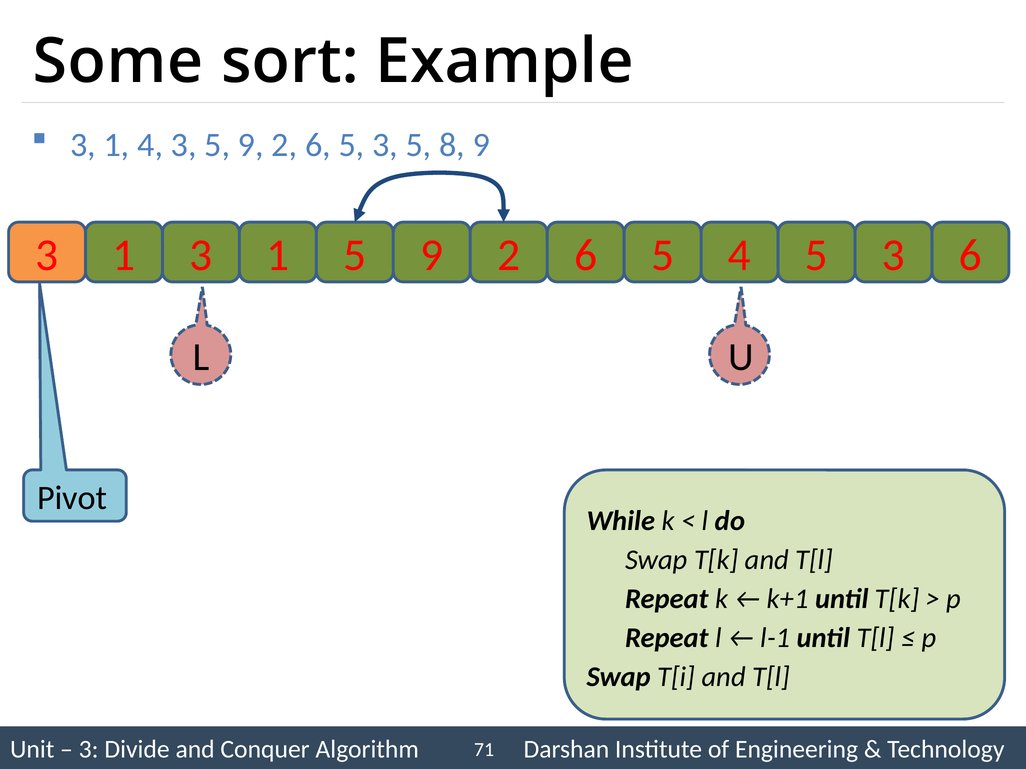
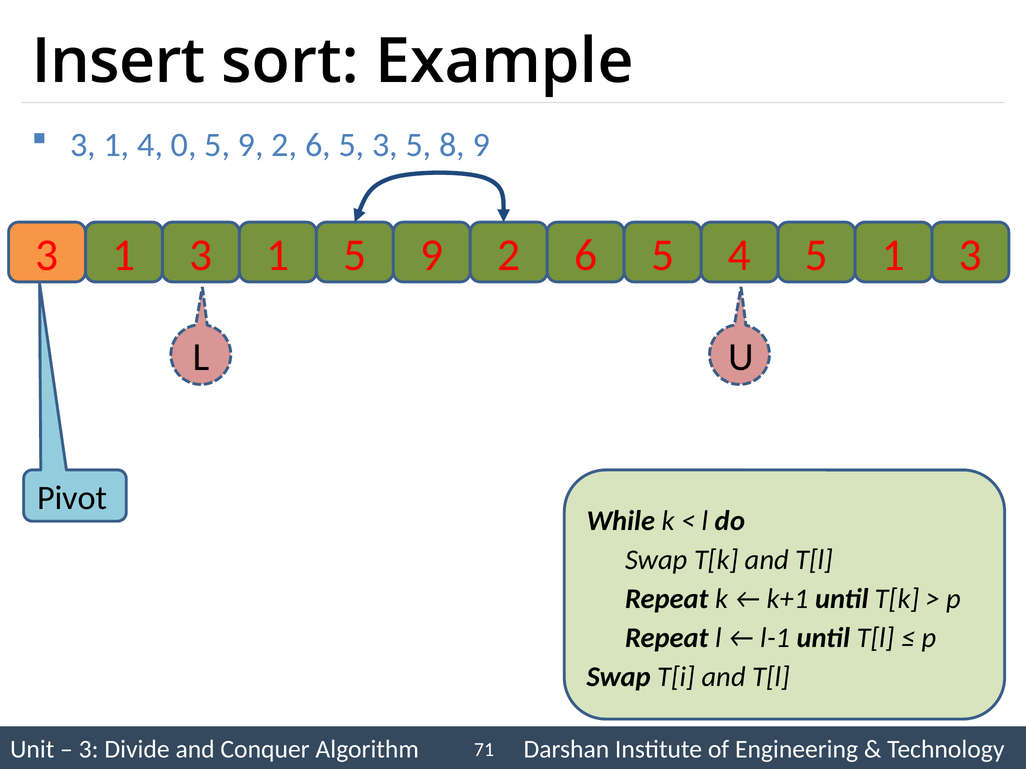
Some: Some -> Insert (119, 62)
4 3: 3 -> 0 (184, 145)
6 3: 3 -> 1 (893, 255)
6: 6 -> 3 (970, 255)
